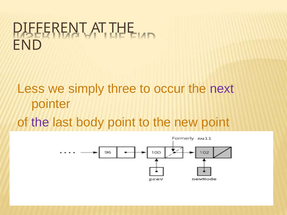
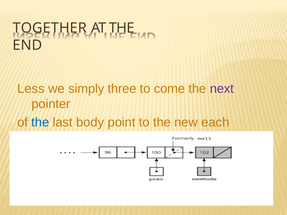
DIFFERENT: DIFFERENT -> TOGETHER (50, 28)
occur: occur -> come (169, 89)
the colour: purple -> blue (40, 122)
new point: point -> each (215, 122)
